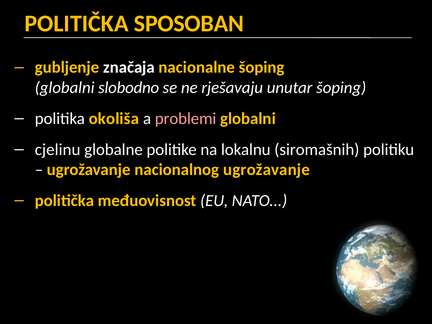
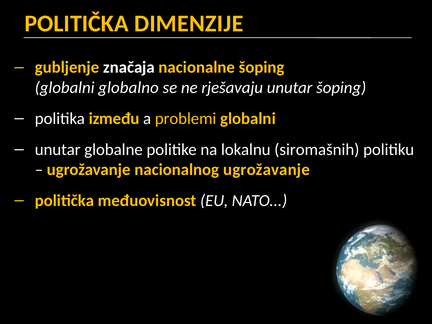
SPOSOBAN: SPOSOBAN -> DIMENZIJE (189, 23)
slobodno: slobodno -> globalno (129, 88)
okoliša: okoliša -> između (114, 119)
problemi colour: pink -> yellow (186, 119)
cjelinu: cjelinu -> unutar (58, 150)
